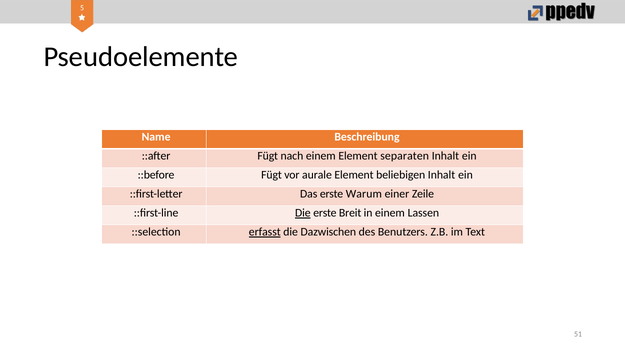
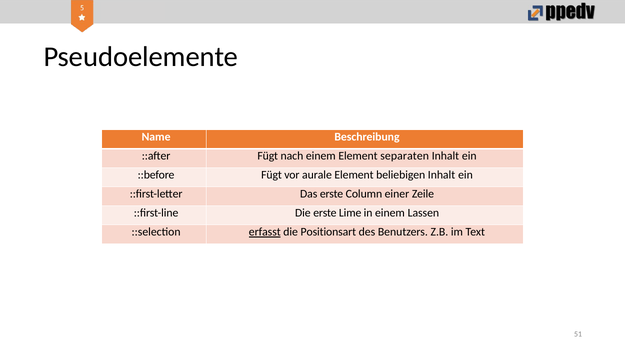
Warum: Warum -> Column (364, 194)
Die underline: present -> none (303, 213)
Breit: Breit -> Lime (350, 213)
Dazwischen: Dazwischen -> Positionsart (328, 232)
